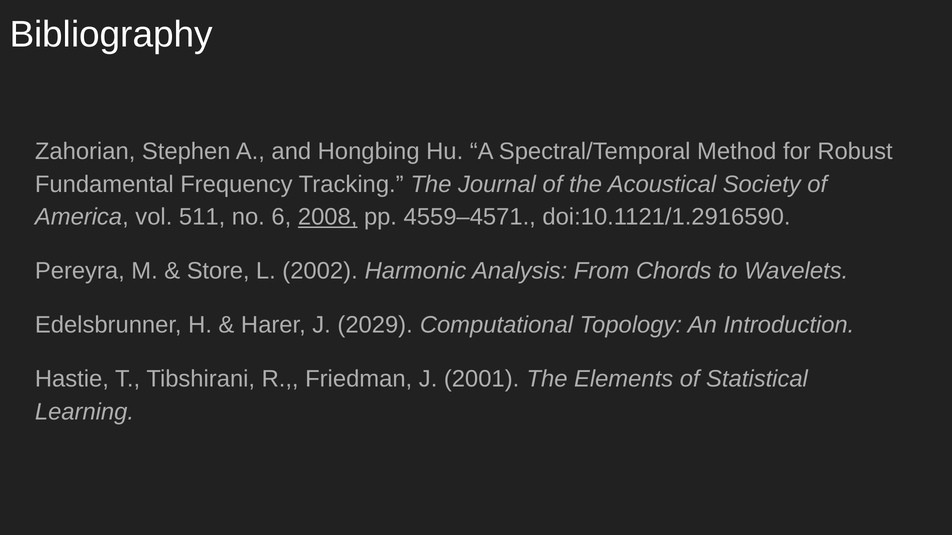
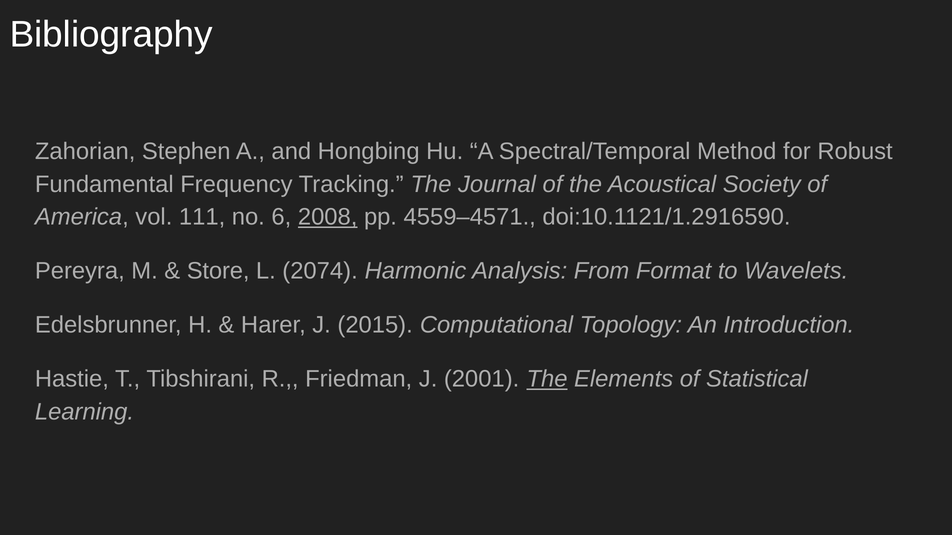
511: 511 -> 111 (202, 217)
2002: 2002 -> 2074 (320, 271)
Chords: Chords -> Format (674, 271)
2029: 2029 -> 2015 (375, 325)
The underline: none -> present (547, 379)
